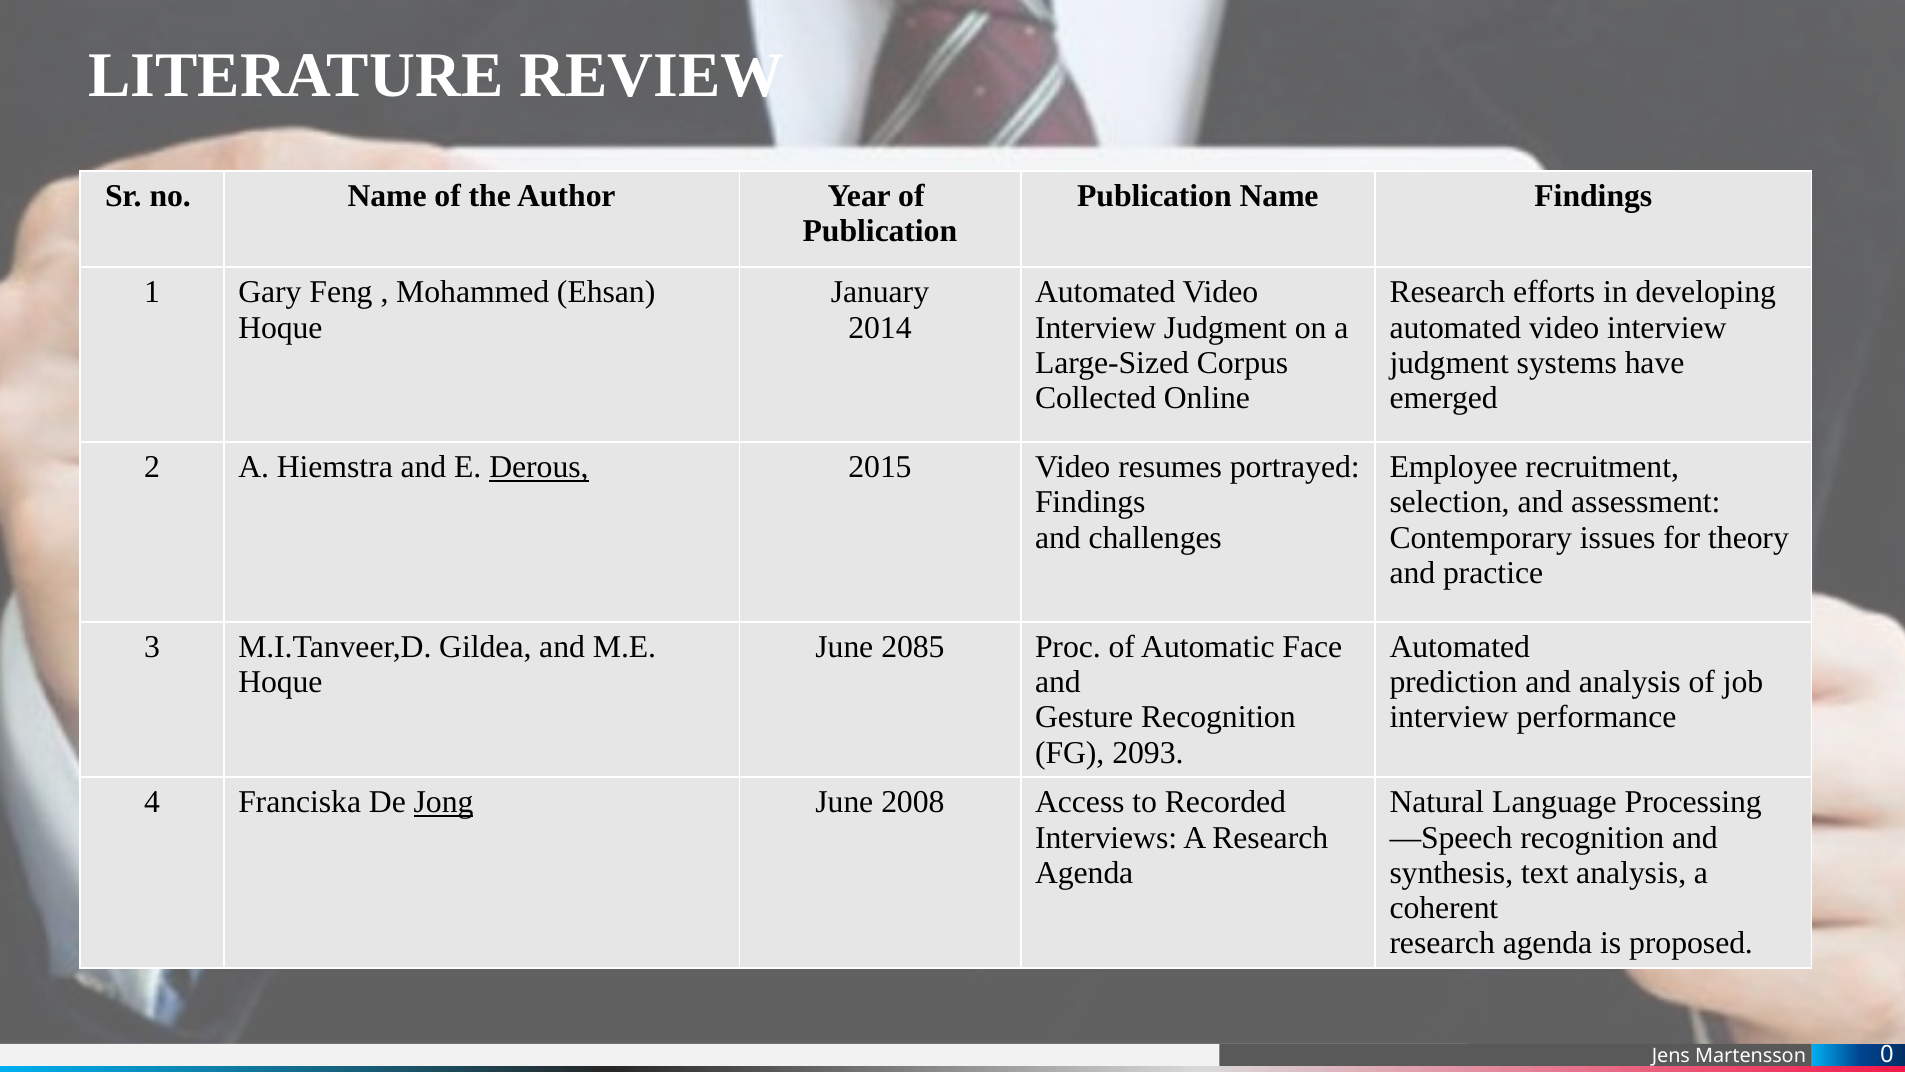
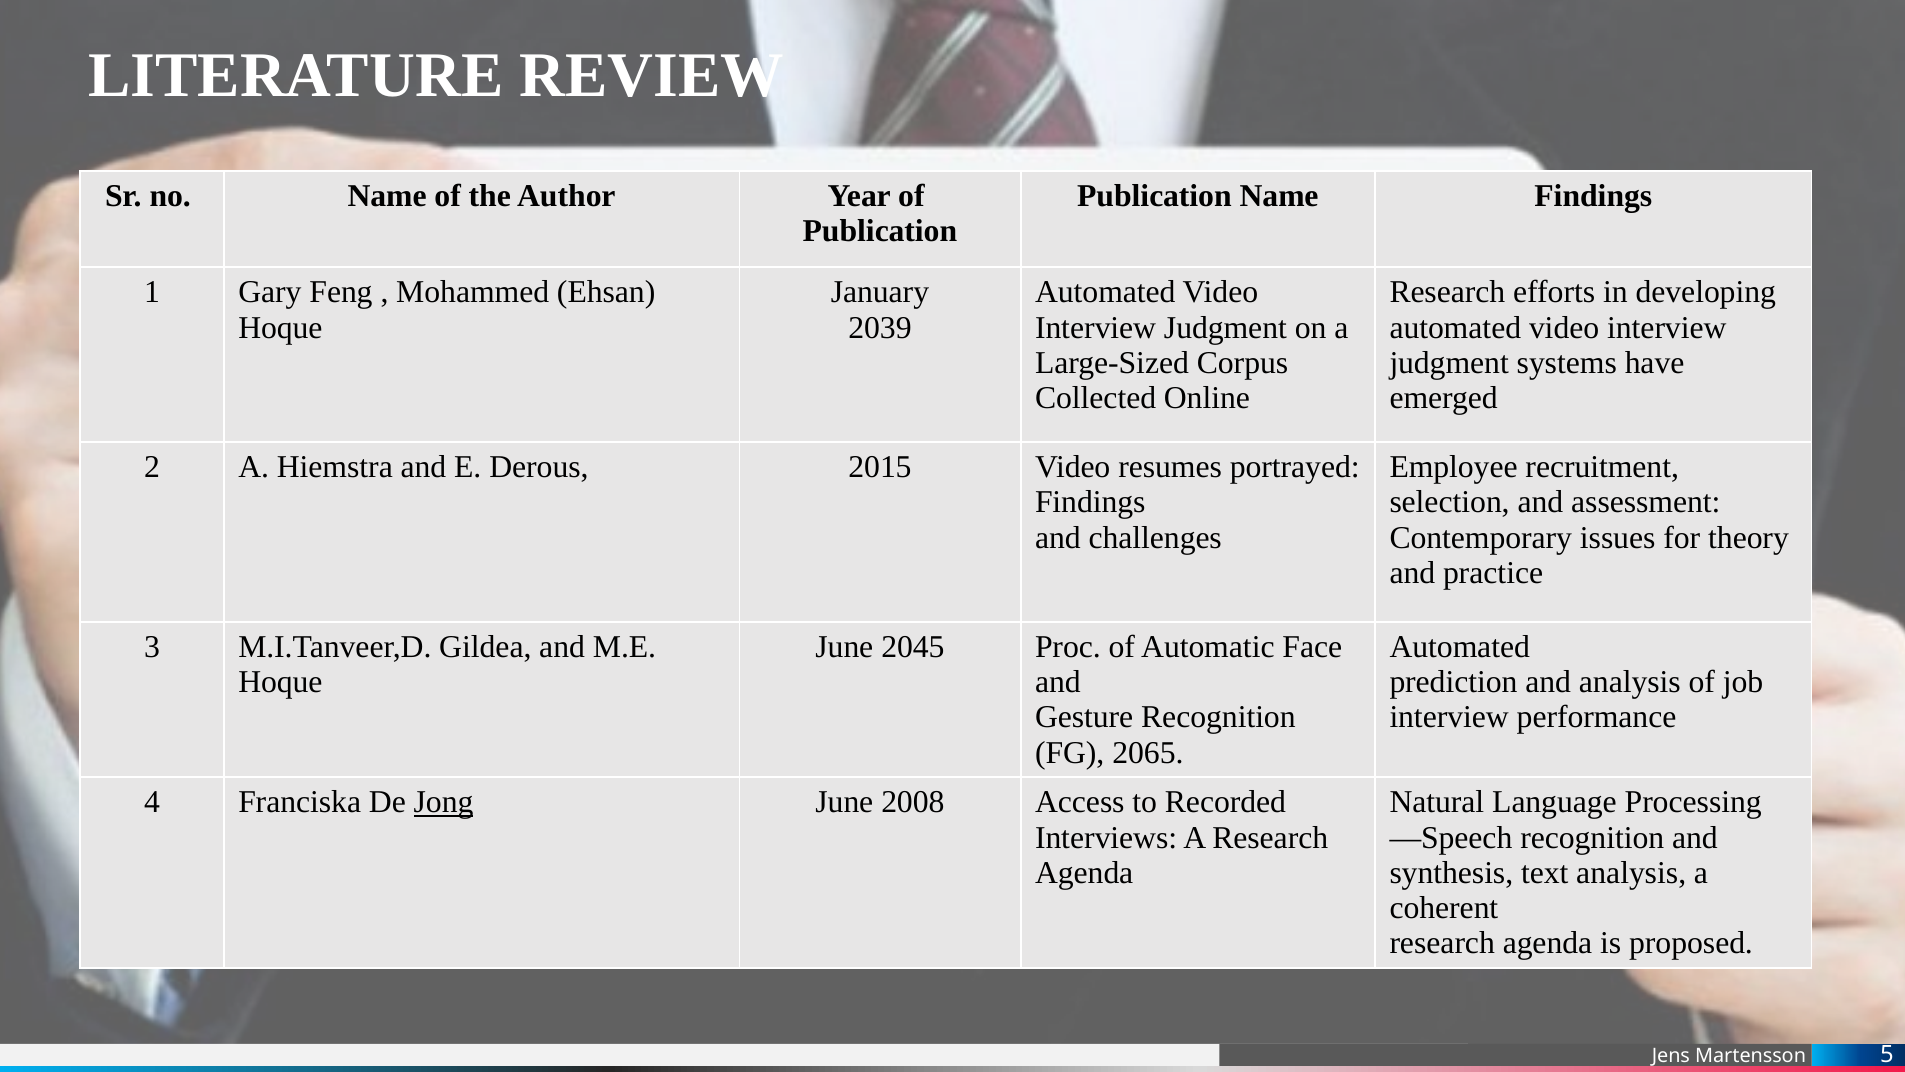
2014: 2014 -> 2039 (880, 327)
Derous underline: present -> none (539, 467)
2085: 2085 -> 2045 (913, 647)
2093: 2093 -> 2065 (1148, 752)
0: 0 -> 5 (1887, 1054)
